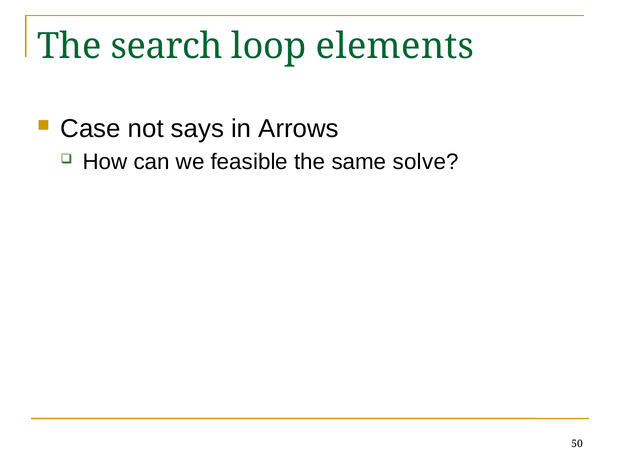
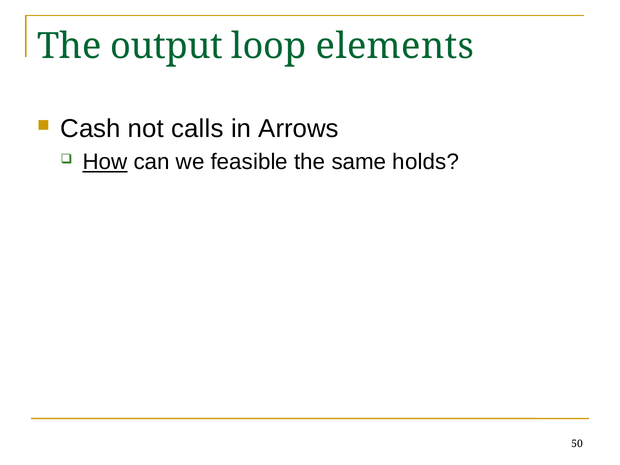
search: search -> output (167, 46)
Case: Case -> Cash (91, 129)
says: says -> calls (197, 129)
How underline: none -> present (105, 162)
solve: solve -> holds (426, 162)
